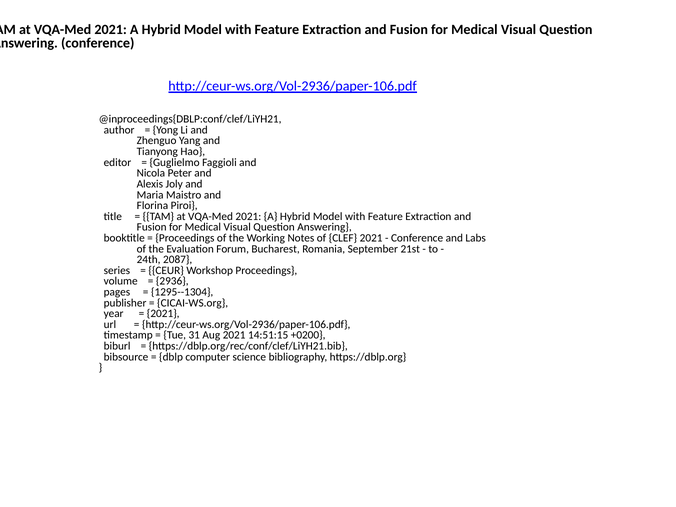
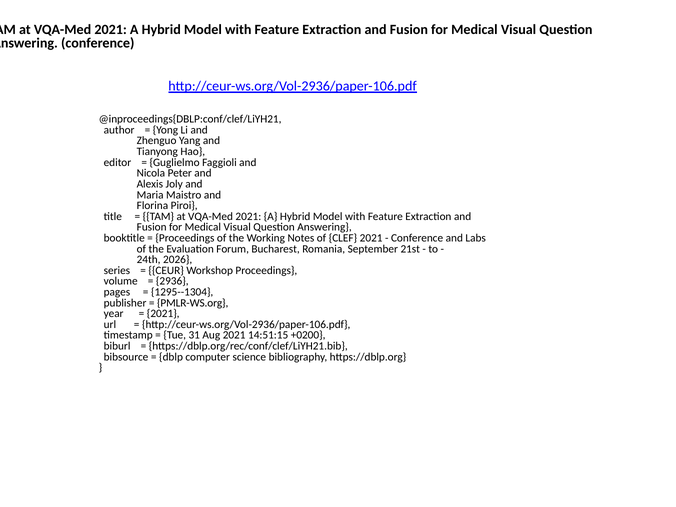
2087: 2087 -> 2026 (178, 260)
CICAI-WS.org: CICAI-WS.org -> PMLR-WS.org (193, 303)
